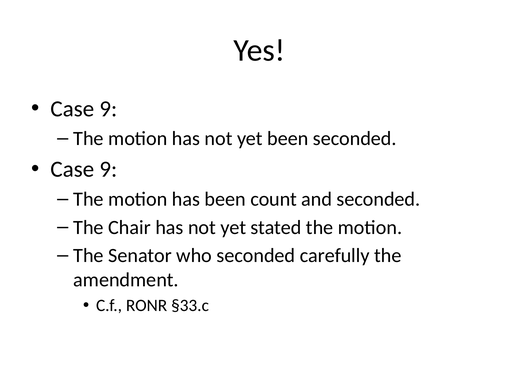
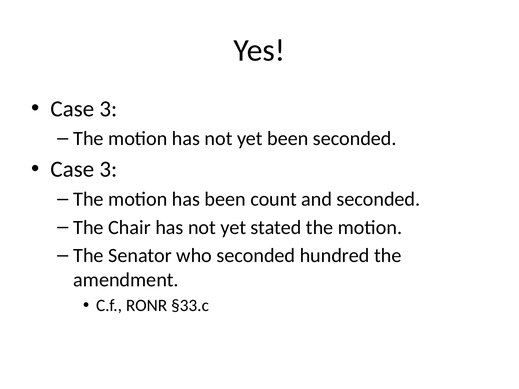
9: 9 -> 3 (109, 109)
9: 9 -> 3 (109, 169)
carefully: carefully -> hundred (335, 256)
